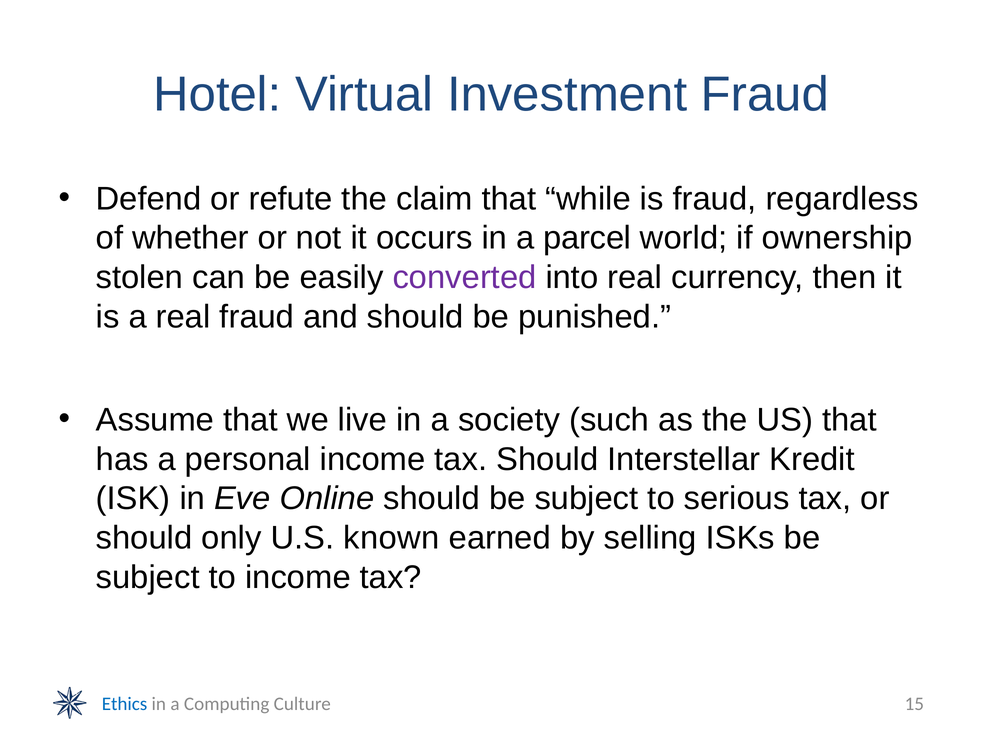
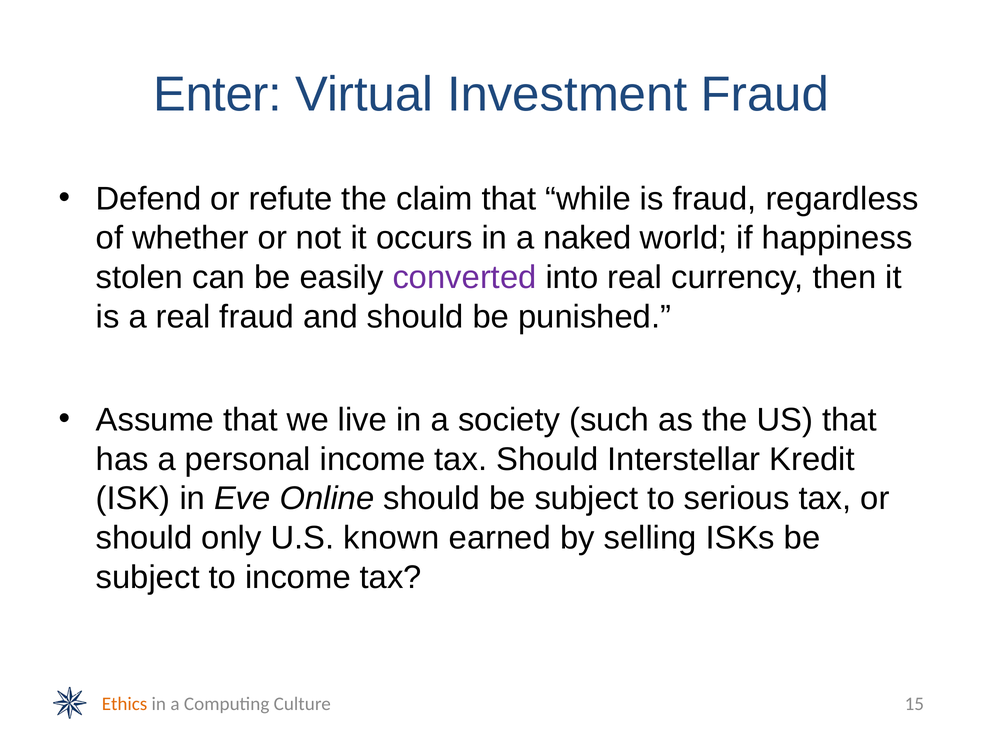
Hotel: Hotel -> Enter (218, 94)
parcel: parcel -> naked (587, 238)
ownership: ownership -> happiness (837, 238)
Ethics colour: blue -> orange (125, 704)
